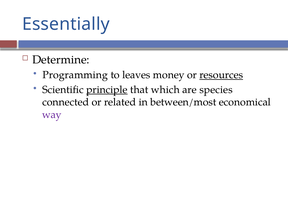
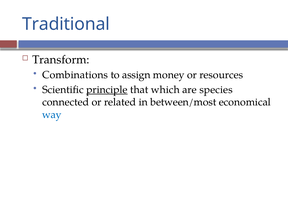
Essentially: Essentially -> Traditional (66, 24)
Determine: Determine -> Transform (61, 60)
Programming: Programming -> Combinations (75, 75)
leaves: leaves -> assign (136, 75)
resources underline: present -> none (221, 75)
way colour: purple -> blue (52, 115)
